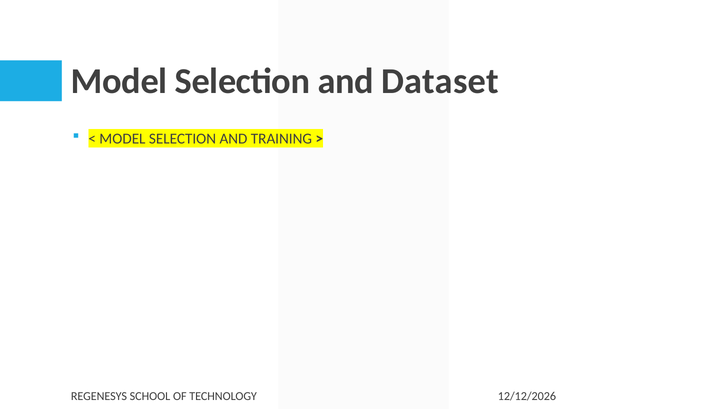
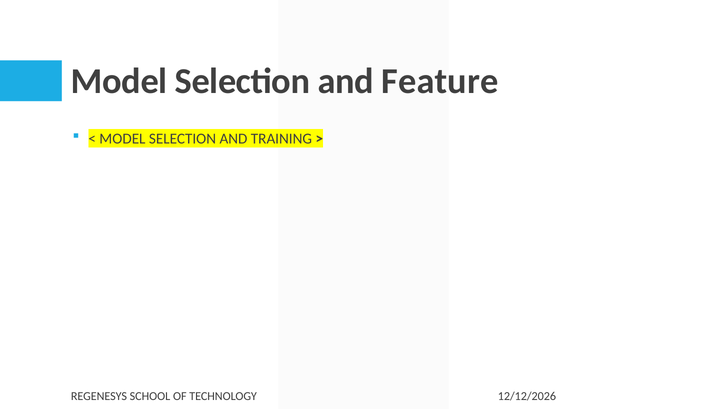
Dataset: Dataset -> Feature (440, 81)
